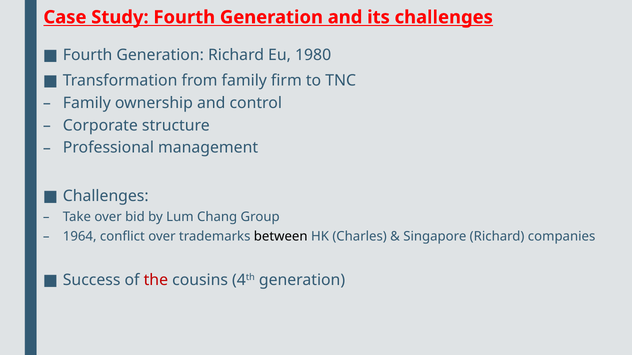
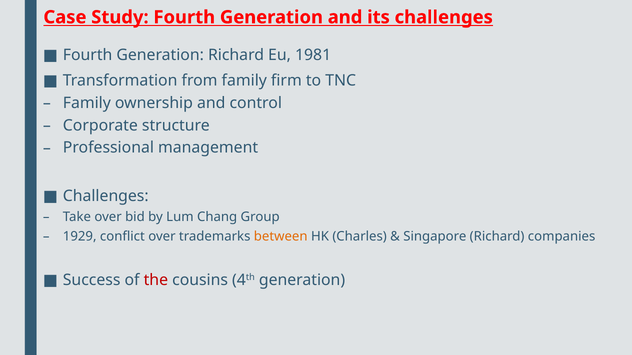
1980: 1980 -> 1981 (313, 55)
1964: 1964 -> 1929 (80, 237)
between colour: black -> orange (281, 237)
